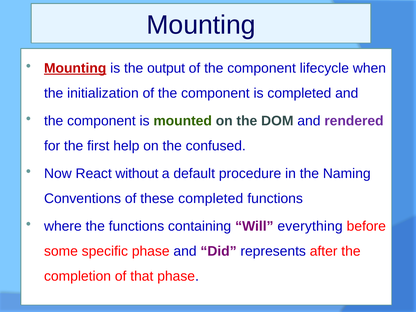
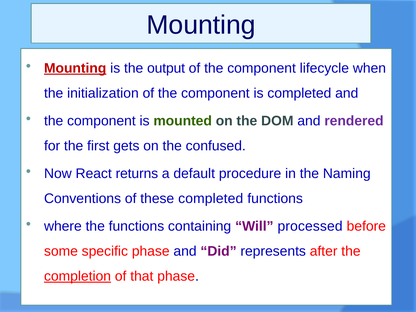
help: help -> gets (126, 146)
without: without -> returns (137, 174)
everything: everything -> processed (310, 226)
completion underline: none -> present (78, 276)
